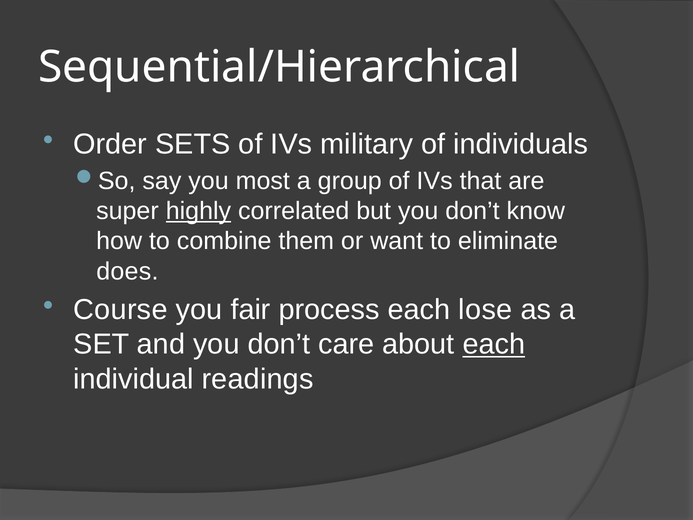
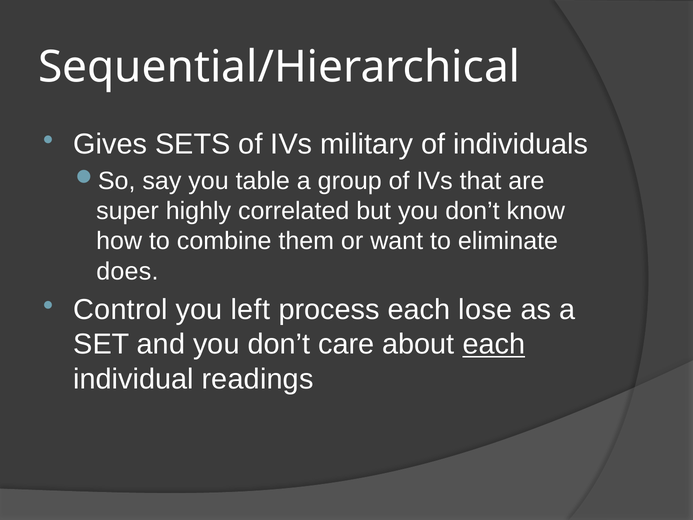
Order: Order -> Gives (110, 144)
most: most -> table (263, 181)
highly underline: present -> none (198, 211)
Course: Course -> Control (121, 309)
fair: fair -> left (250, 309)
